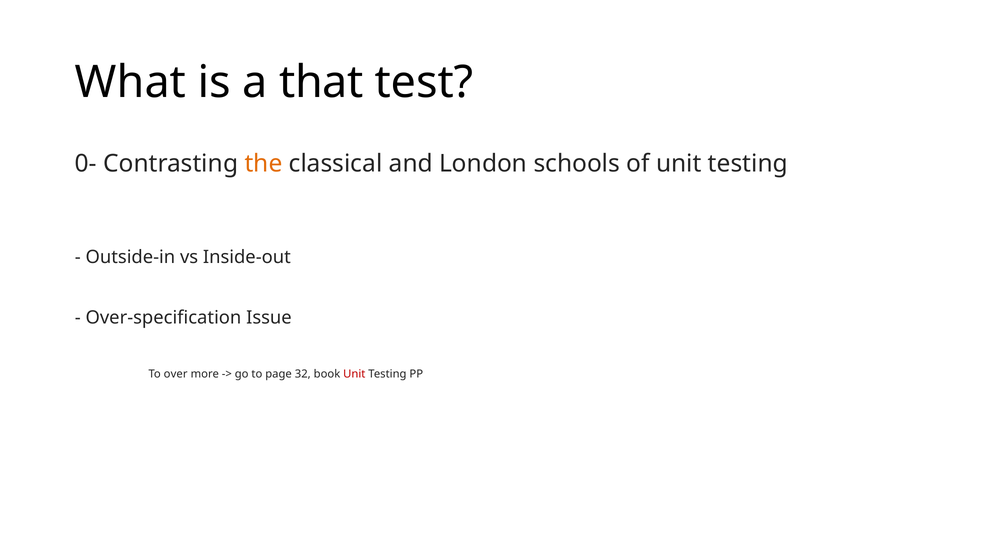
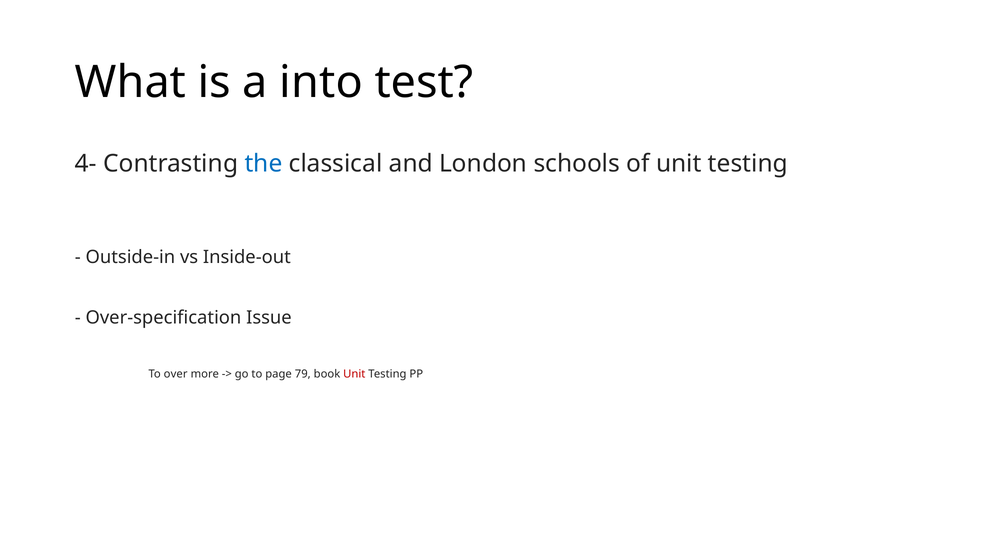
that: that -> into (321, 82)
0-: 0- -> 4- (86, 164)
the colour: orange -> blue (263, 164)
32: 32 -> 79 (303, 374)
